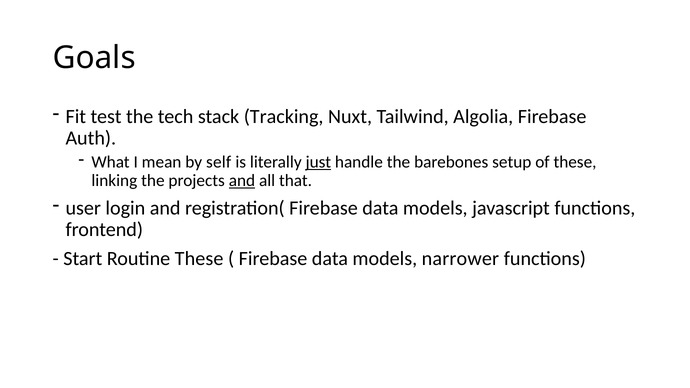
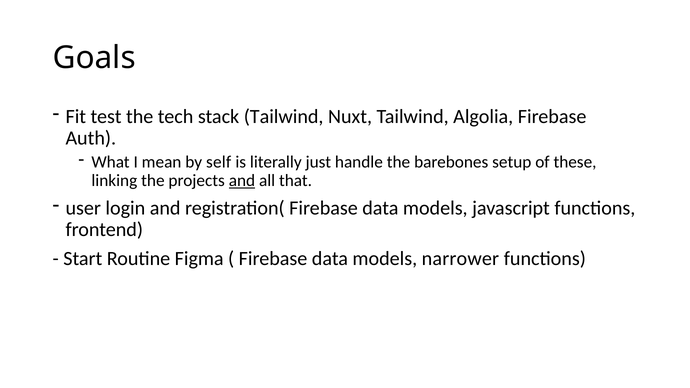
stack Tracking: Tracking -> Tailwind (284, 117)
just underline: present -> none (318, 162)
Routine These: These -> Figma (199, 259)
